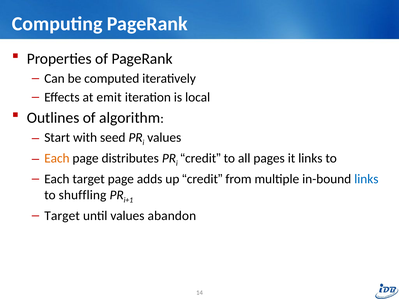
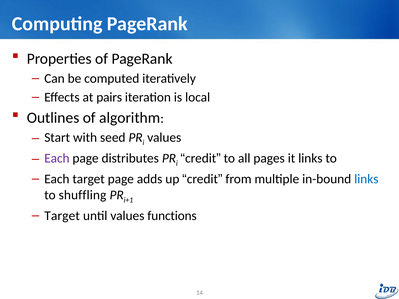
emit: emit -> pairs (109, 97)
Each colour: orange -> purple (57, 158)
abandon: abandon -> functions (172, 216)
